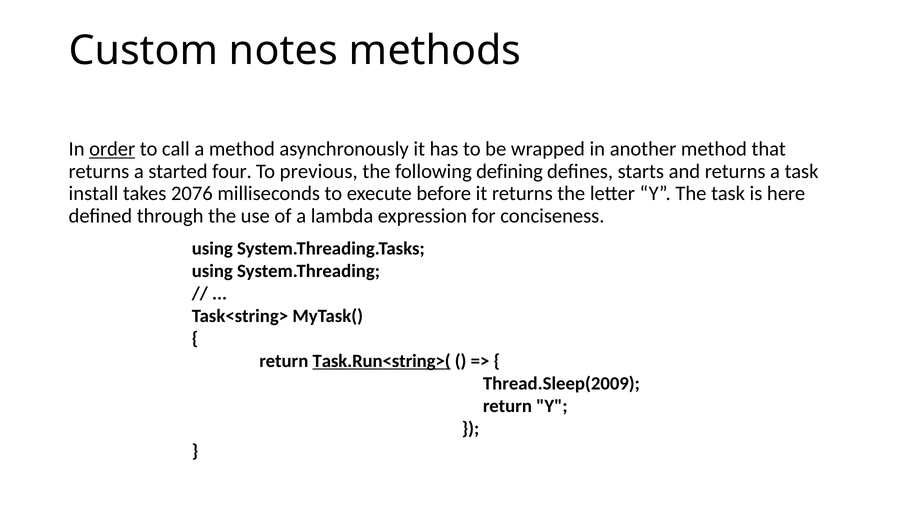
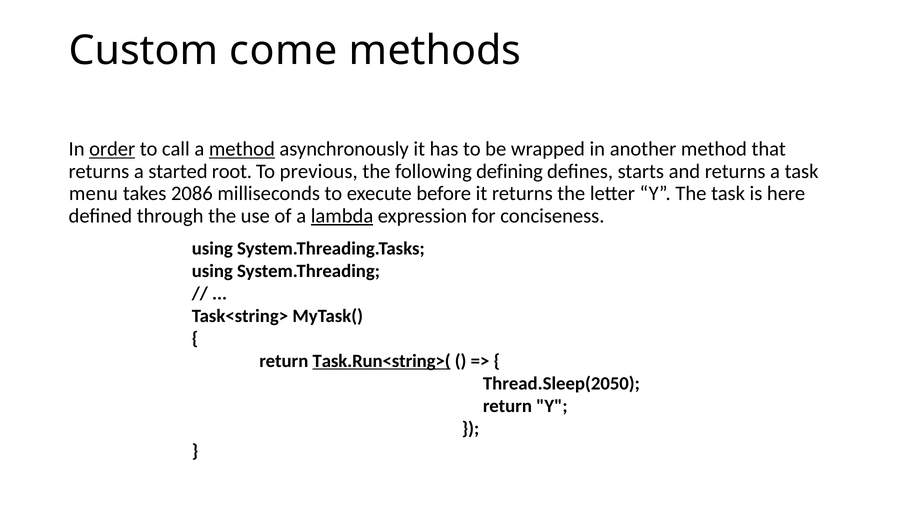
notes: notes -> come (283, 51)
method underline: none -> present (242, 149)
four: four -> root (232, 171)
install: install -> menu (93, 194)
2076: 2076 -> 2086 (192, 194)
lambda underline: none -> present (342, 216)
Thread.Sleep(2009: Thread.Sleep(2009 -> Thread.Sleep(2050 (561, 384)
